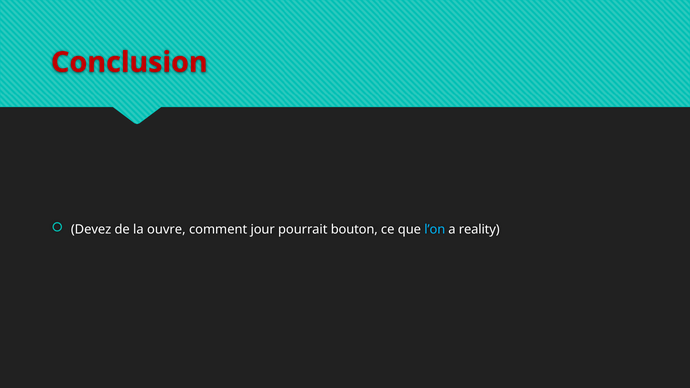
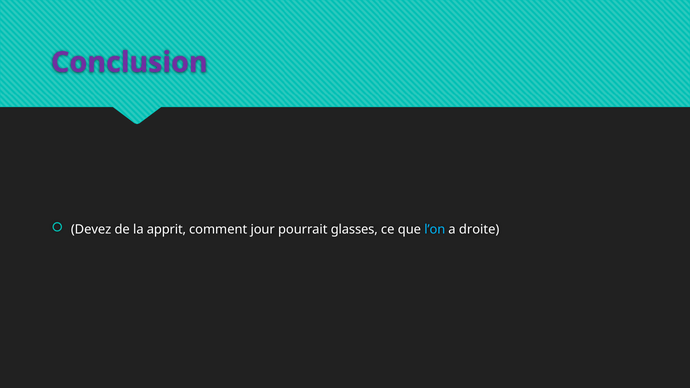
Conclusion colour: red -> purple (129, 62)
ouvre: ouvre -> apprit (166, 230)
bouton: bouton -> glasses (354, 230)
reality: reality -> droite (479, 230)
